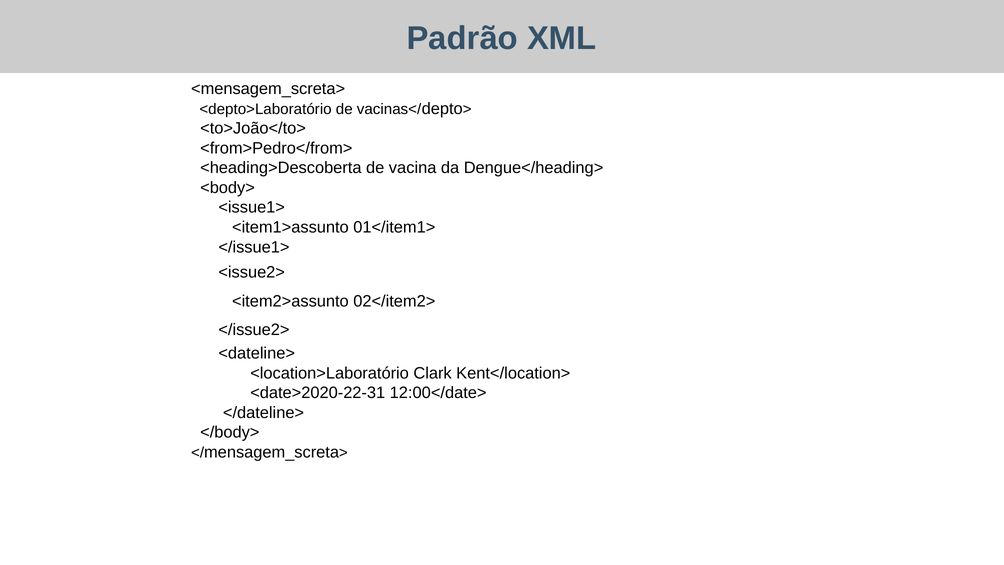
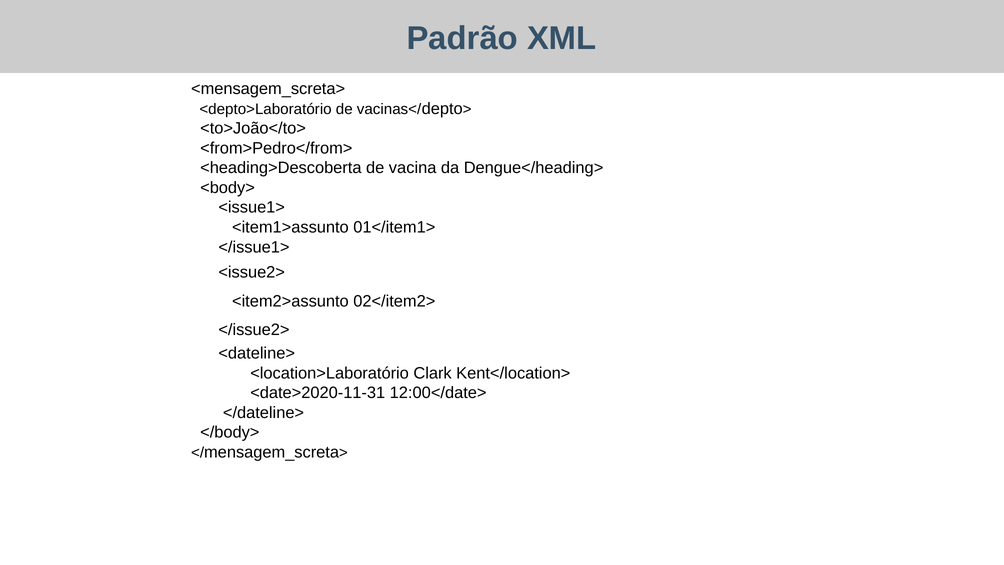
<date>2020-22-31: <date>2020-22-31 -> <date>2020-11-31 (318, 393)
